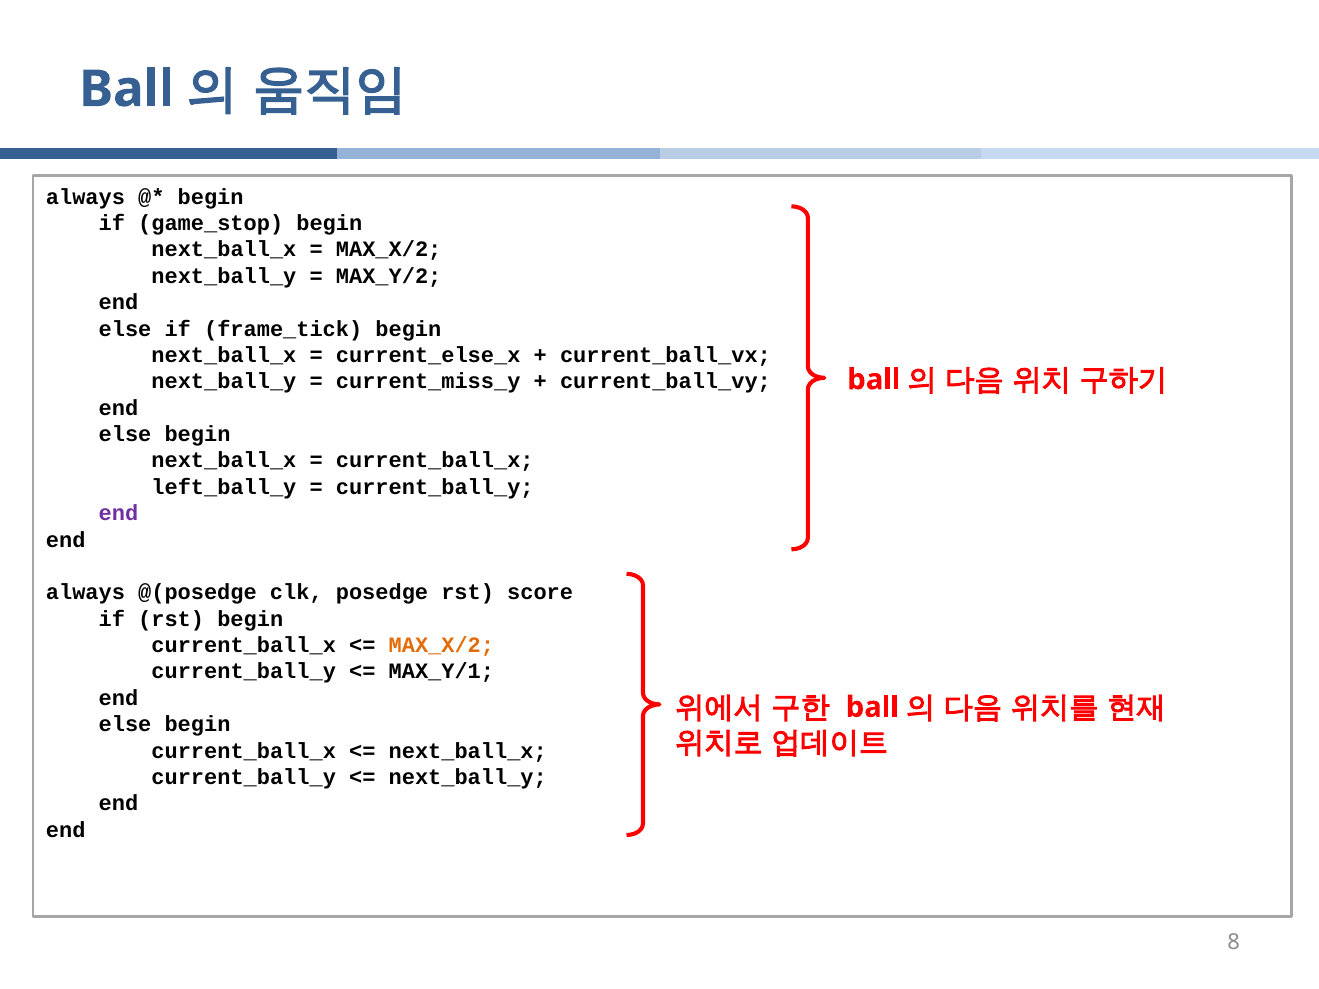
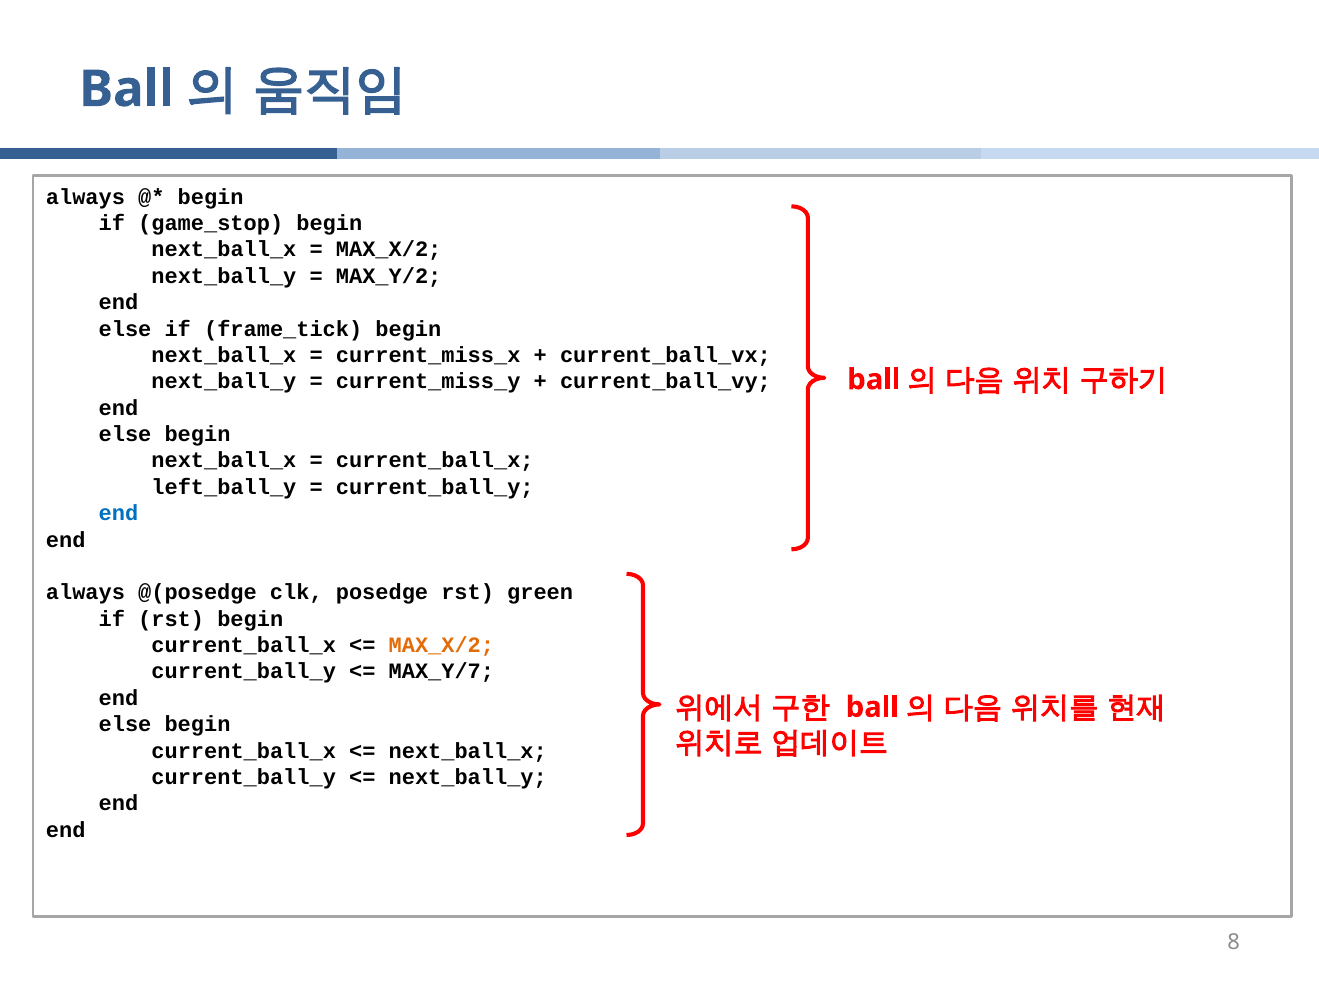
current_else_x: current_else_x -> current_miss_x (428, 355)
end colour: purple -> blue (118, 514)
score: score -> green (540, 593)
MAX_Y/1: MAX_Y/1 -> MAX_Y/7 (441, 672)
